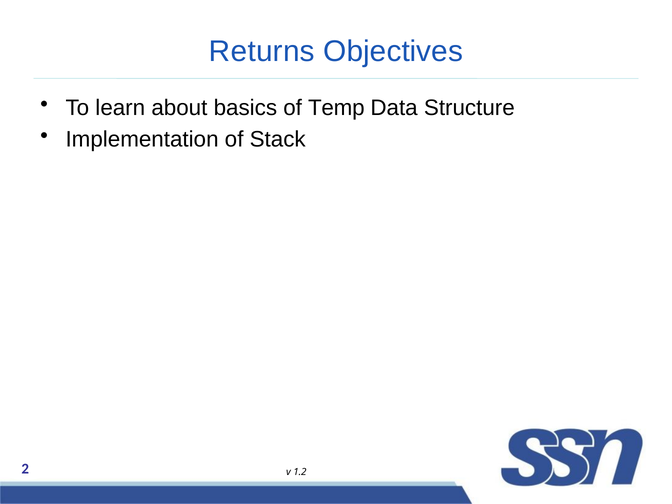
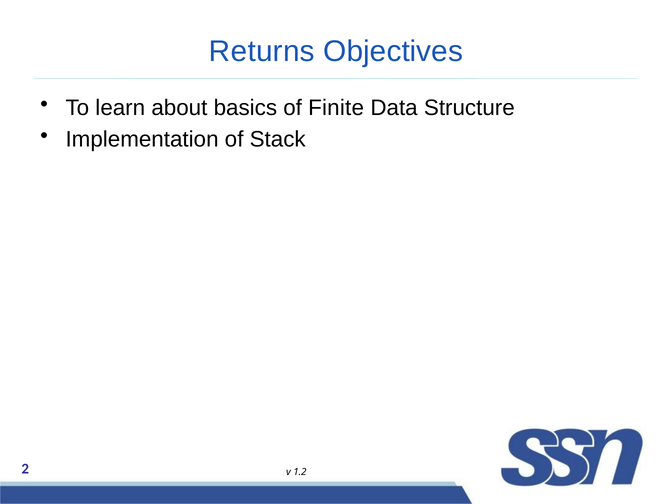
Temp: Temp -> Finite (336, 108)
